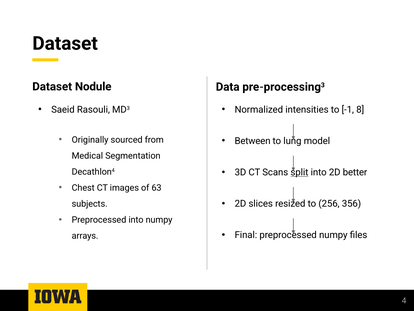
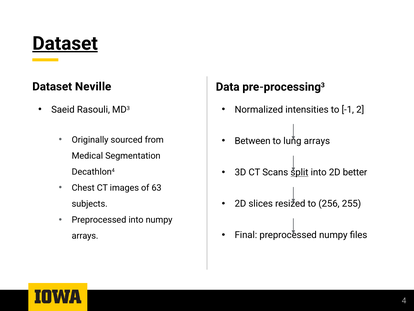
Dataset underline: none -> present (65, 43)
Nodule: Nodule -> Neville (93, 86)
8: 8 -> 2 (360, 109)
lung model: model -> arrays (317, 141)
356: 356 -> 255 (351, 203)
